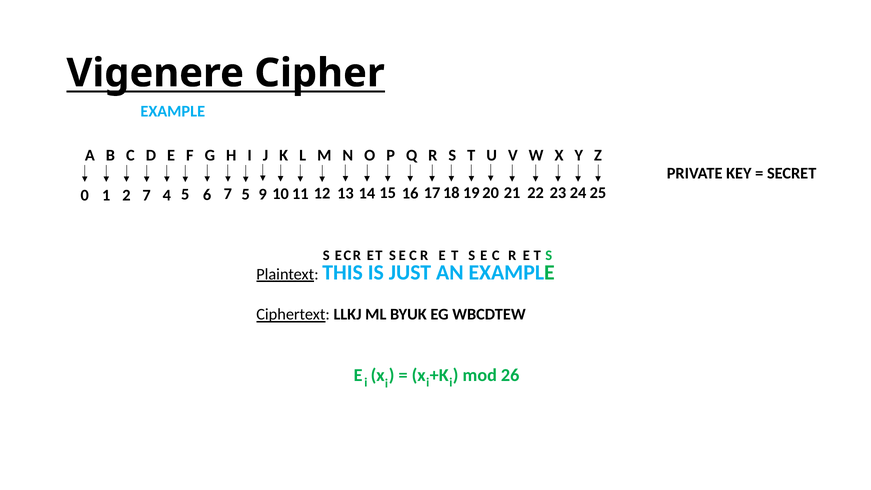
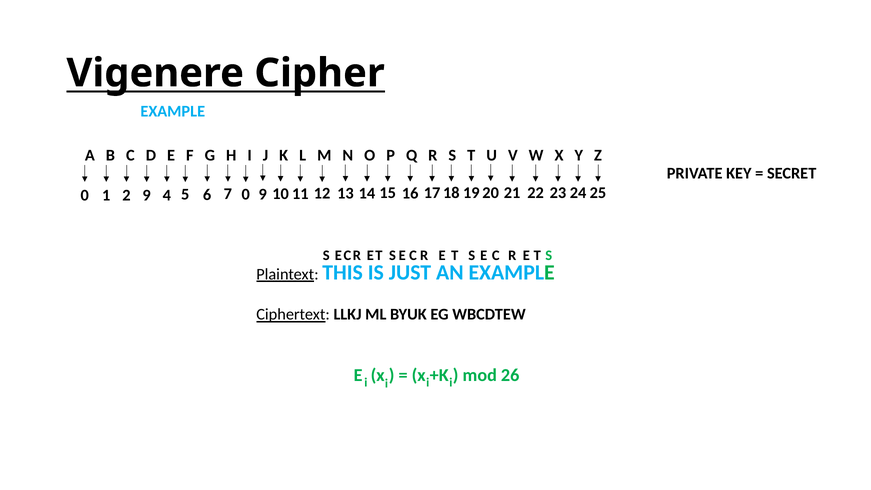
2 7: 7 -> 9 (147, 195)
7 5: 5 -> 0 (246, 194)
